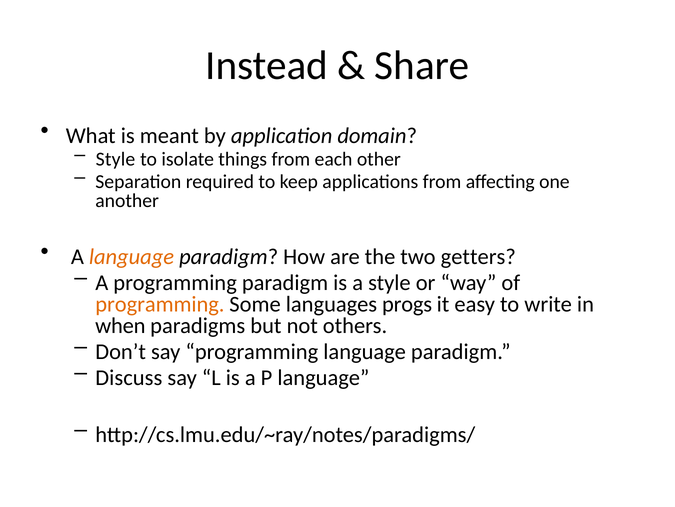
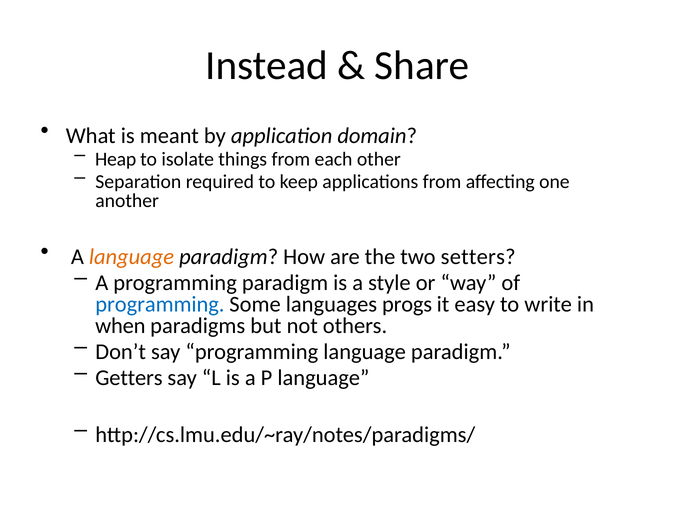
Style: Style -> Heap (116, 159)
getters: getters -> setters (478, 257)
programming colour: orange -> blue (160, 304)
Discuss: Discuss -> Getters (129, 377)
